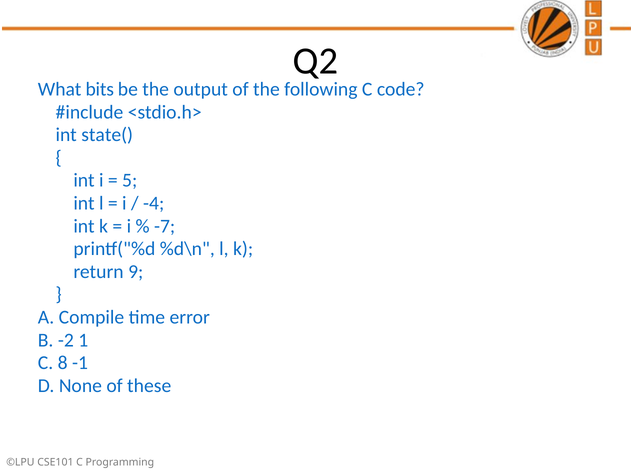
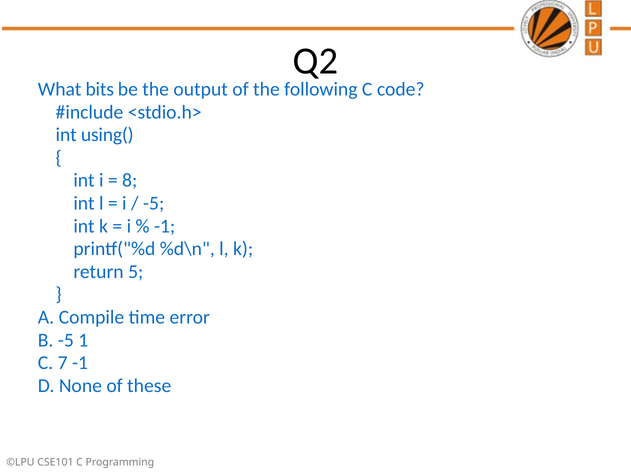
state(: state( -> using( (107, 135)
5: 5 -> 8 (130, 181)
-4: -4 -> -5 (154, 203)
-7: -7 -> -1 (165, 226)
9: 9 -> 5 (136, 272)
B -2: -2 -> -5 (66, 340)
8: 8 -> 7 (63, 363)
